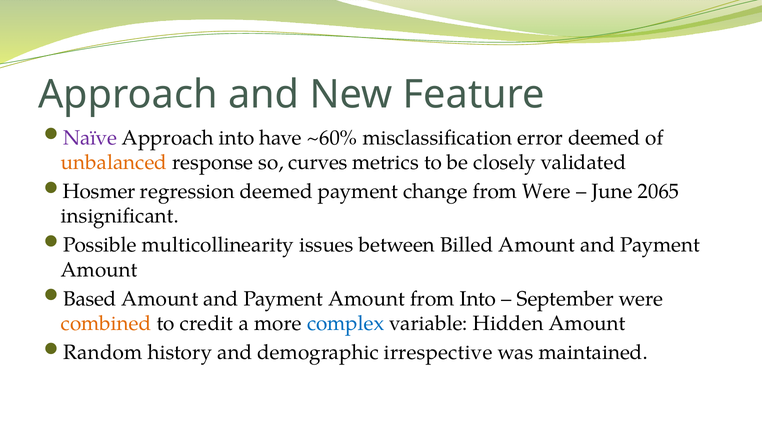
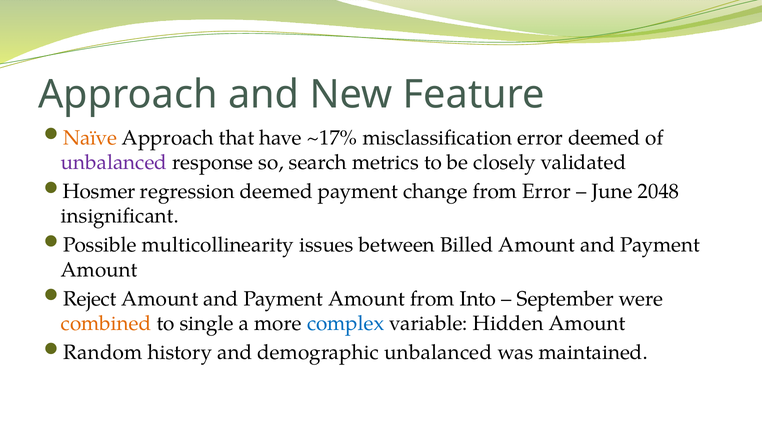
Naïve colour: purple -> orange (90, 138)
Approach into: into -> that (237, 138)
~60%: ~60% -> ~17% (332, 138)
unbalanced colour: orange -> purple (114, 162)
curves: curves -> search (318, 162)
from Were: Were -> Error (547, 191)
2065: 2065 -> 2048 (659, 191)
Based: Based -> Reject (90, 298)
credit: credit -> single (207, 323)
demographic irrespective: irrespective -> unbalanced (438, 352)
